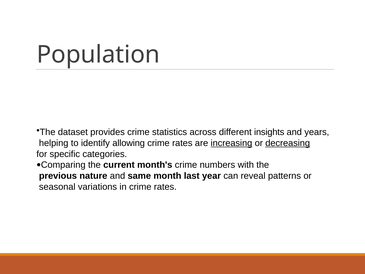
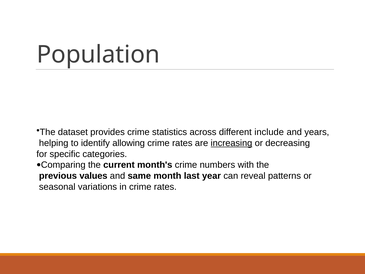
insights: insights -> include (269, 132)
decreasing underline: present -> none (288, 143)
nature: nature -> values (93, 176)
